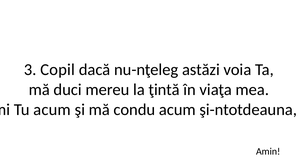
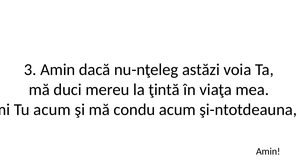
3 Copil: Copil -> Amin (58, 70)
